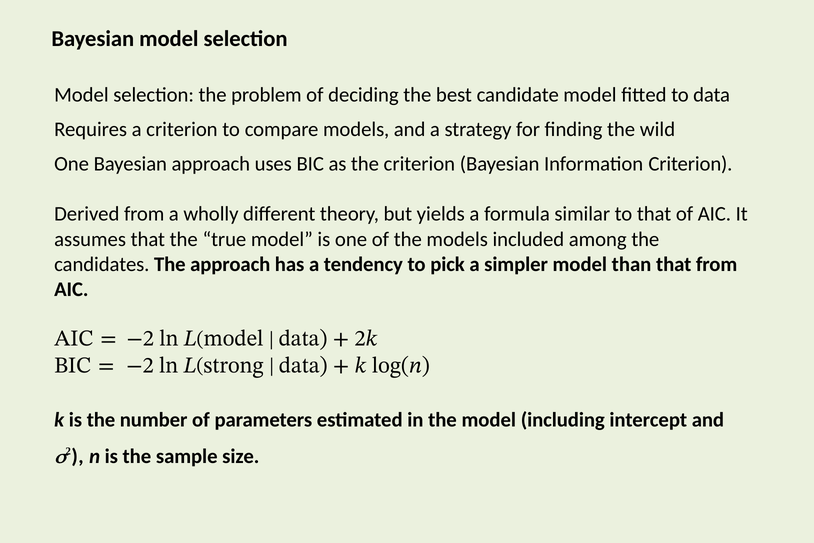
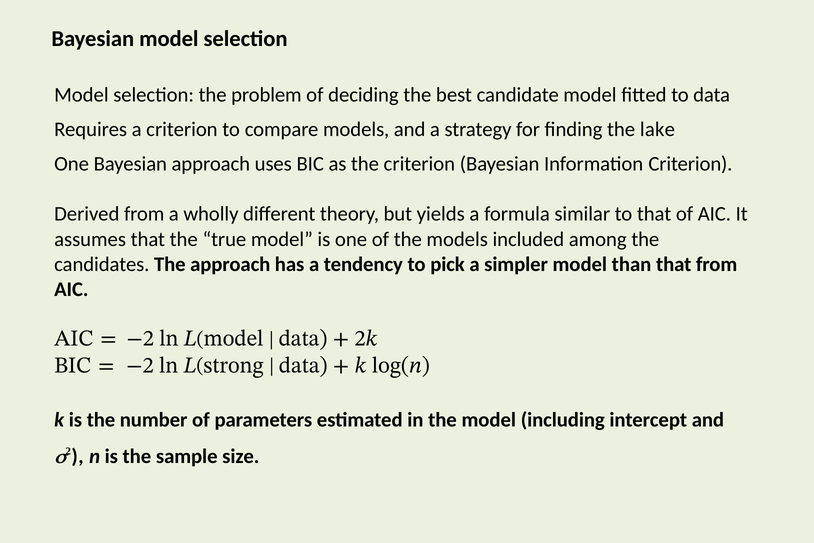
wild: wild -> lake (657, 129)
